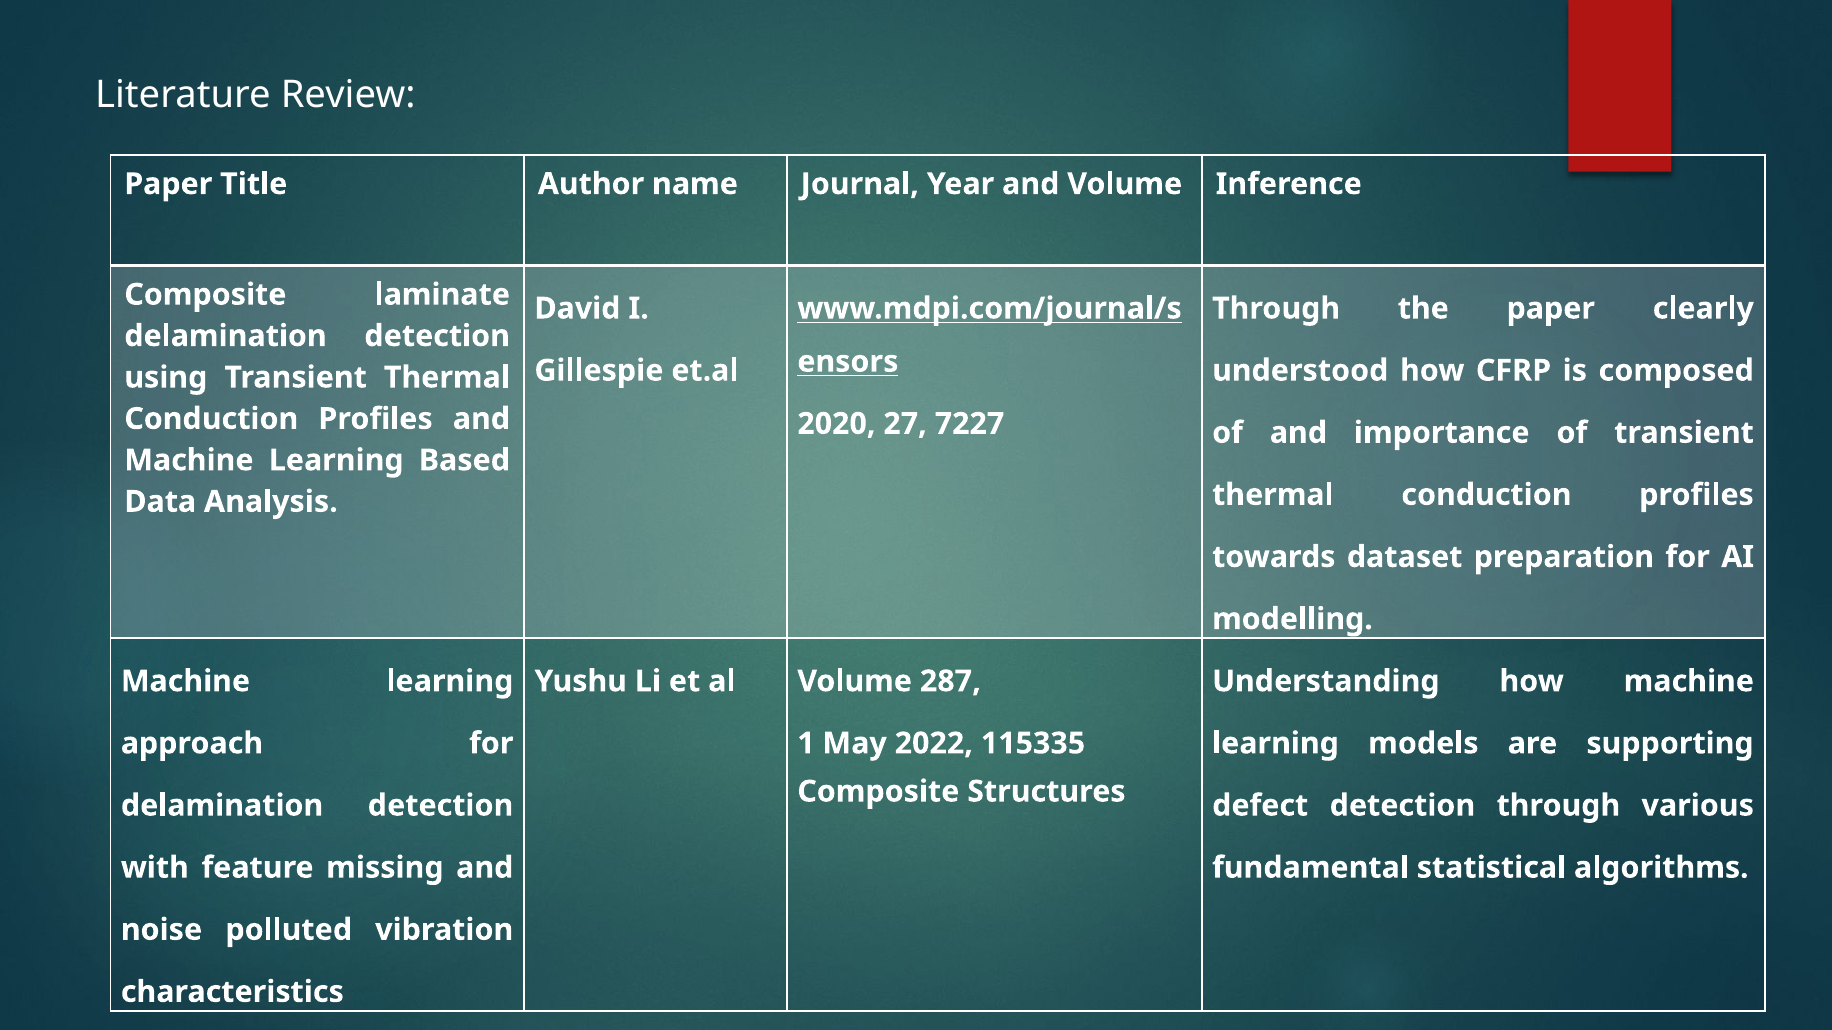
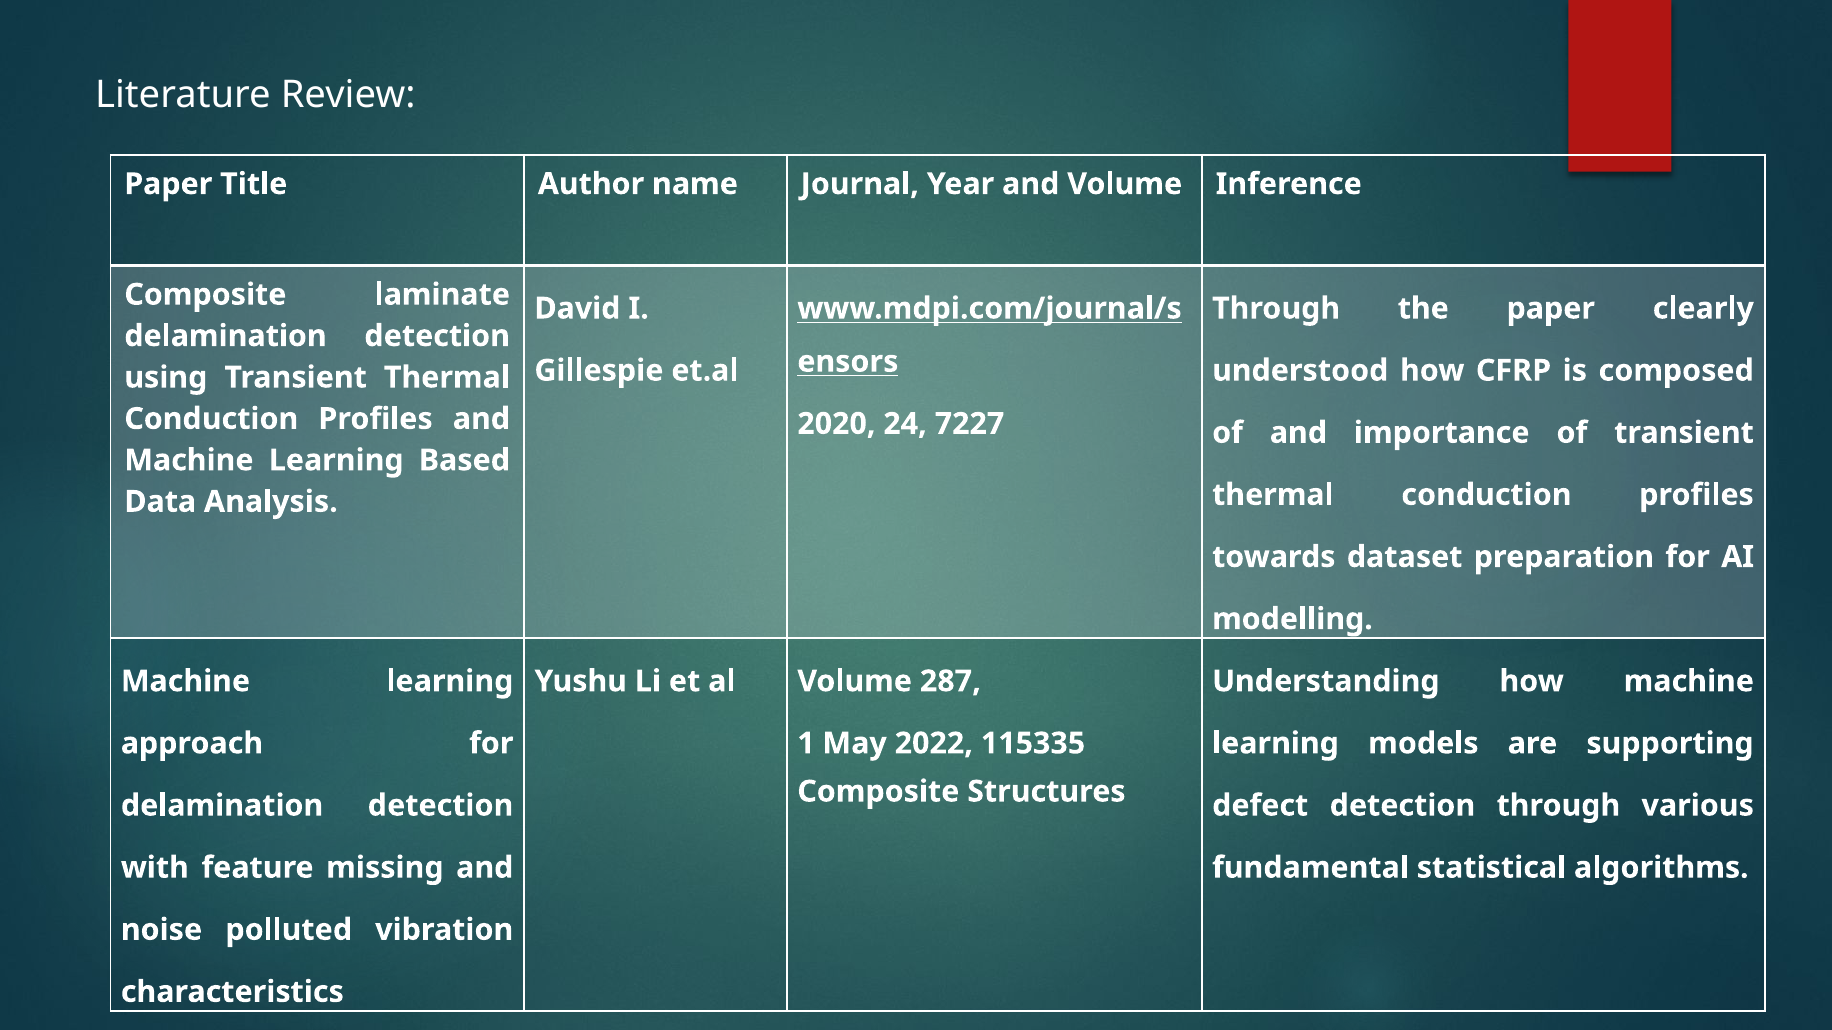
27: 27 -> 24 (905, 424)
